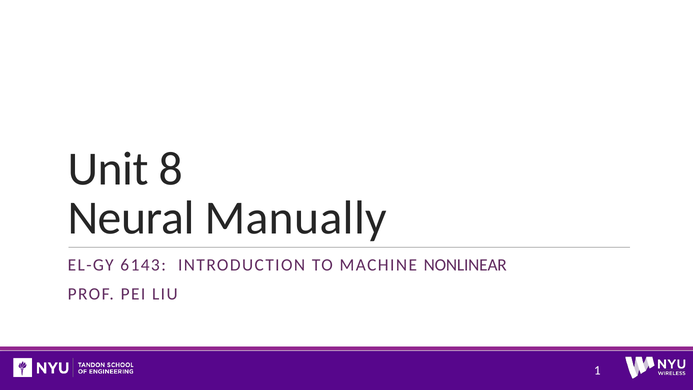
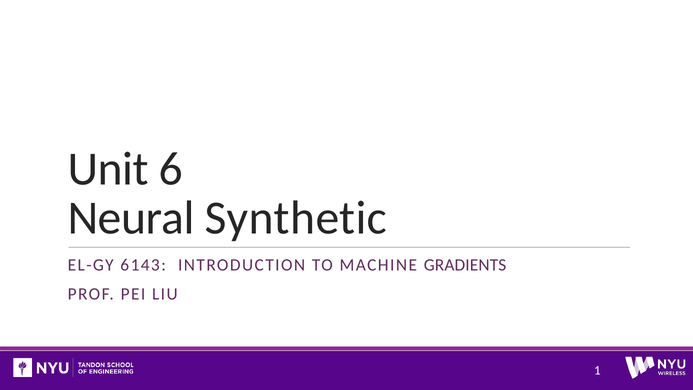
8: 8 -> 6 (171, 169)
Manually: Manually -> Synthetic (296, 218)
NONLINEAR: NONLINEAR -> GRADIENTS (465, 265)
